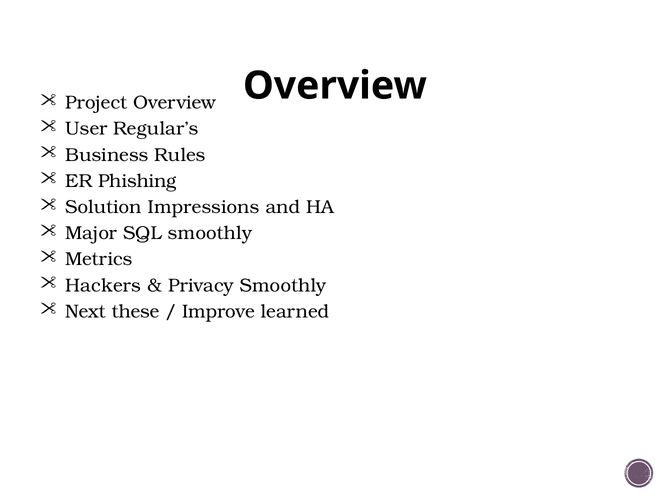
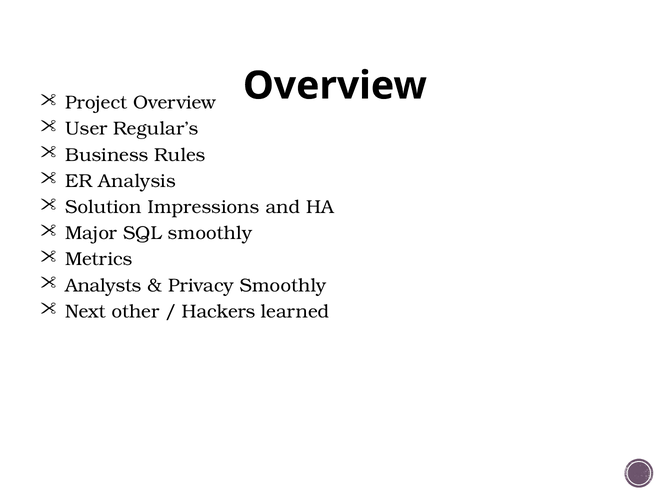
Phishing: Phishing -> Analysis (137, 181)
Hackers: Hackers -> Analysts (103, 285)
these: these -> other (136, 311)
Improve: Improve -> Hackers (219, 311)
